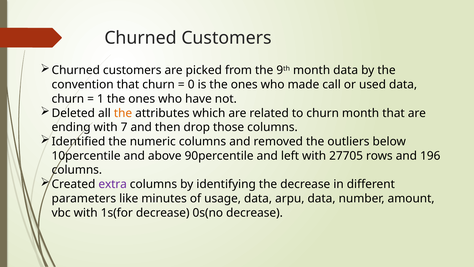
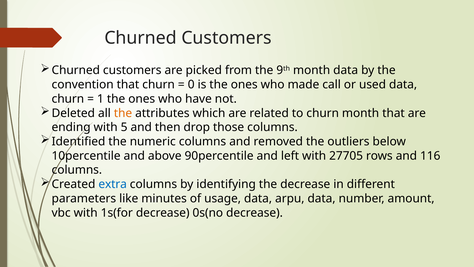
7: 7 -> 5 (124, 127)
196: 196 -> 116 (430, 156)
extra colour: purple -> blue (113, 184)
